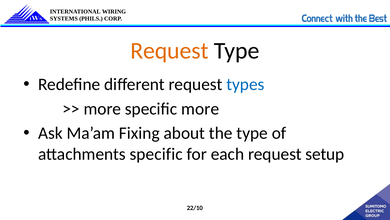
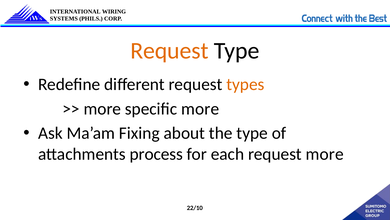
types colour: blue -> orange (245, 84)
attachments specific: specific -> process (156, 154)
request setup: setup -> more (325, 154)
